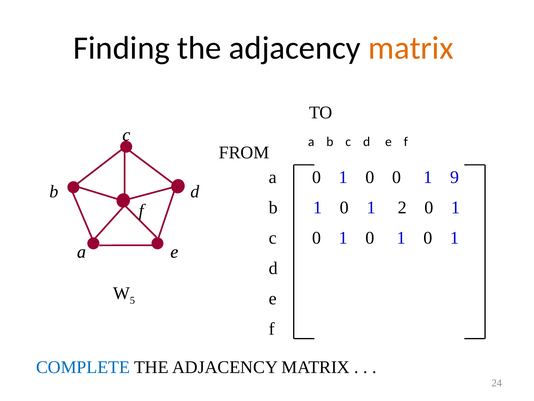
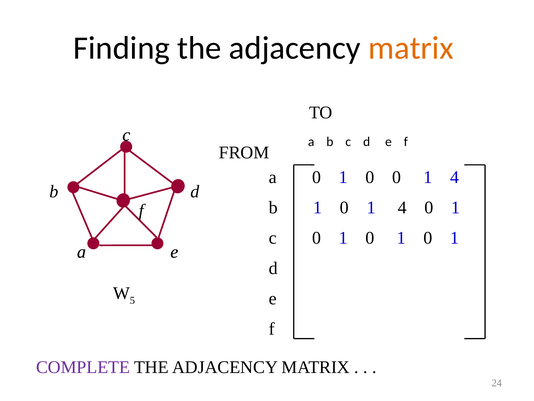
0 0 1 9: 9 -> 4 (455, 177)
1 0 1 2: 2 -> 4 (402, 207)
COMPLETE colour: blue -> purple (83, 367)
